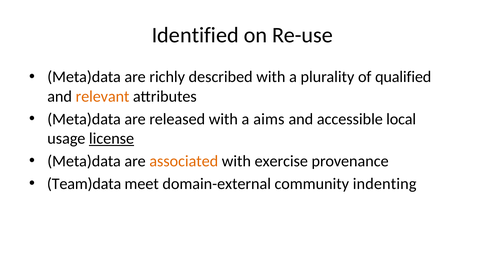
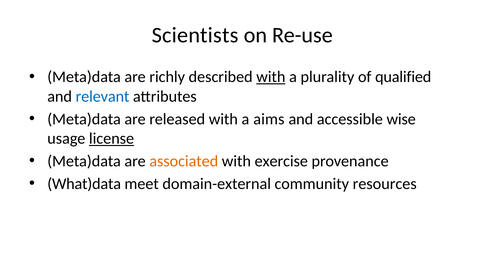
Identified: Identified -> Scientists (195, 35)
with underline: none -> present (271, 77)
relevant colour: orange -> blue (103, 96)
local: local -> wise (401, 119)
Team)data: Team)data -> What)data (84, 184)
indenting: indenting -> resources (385, 184)
